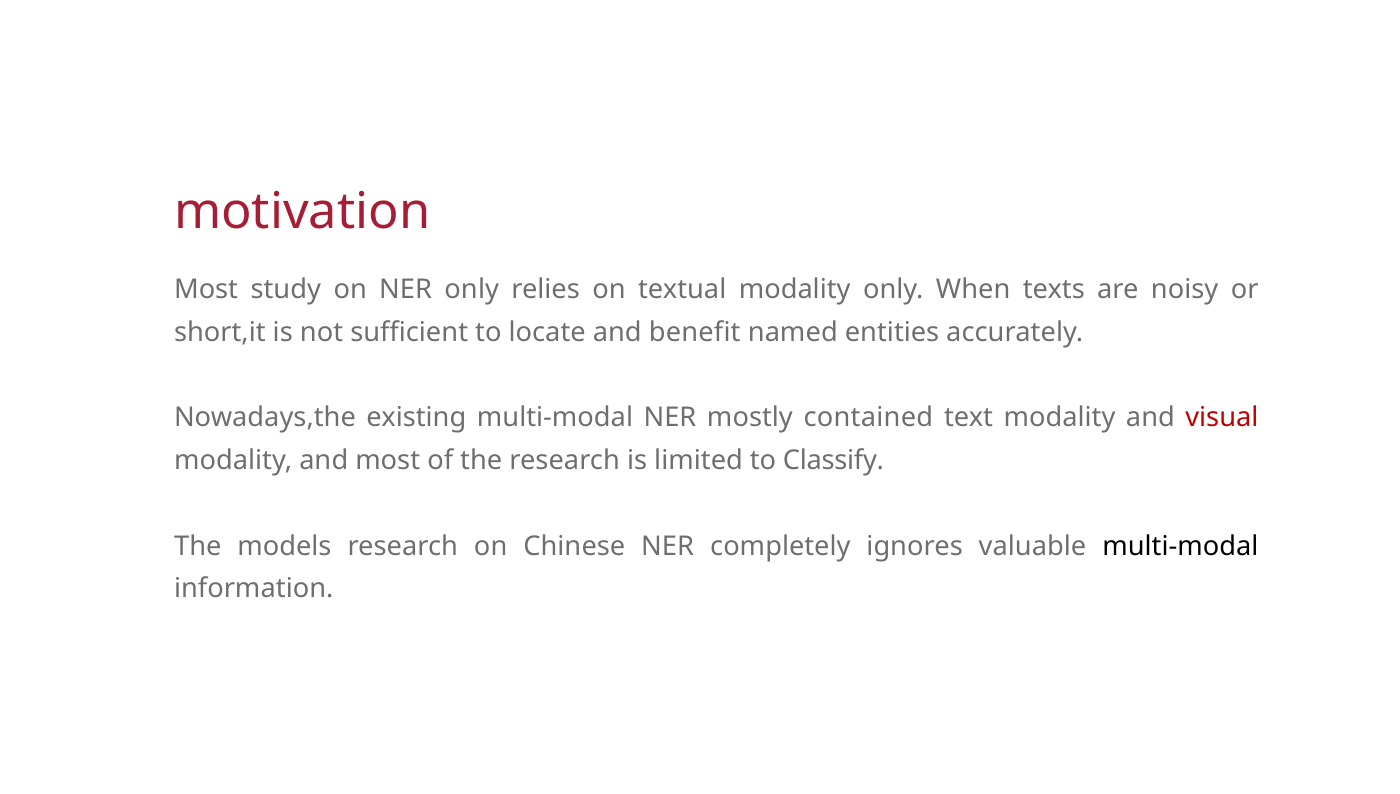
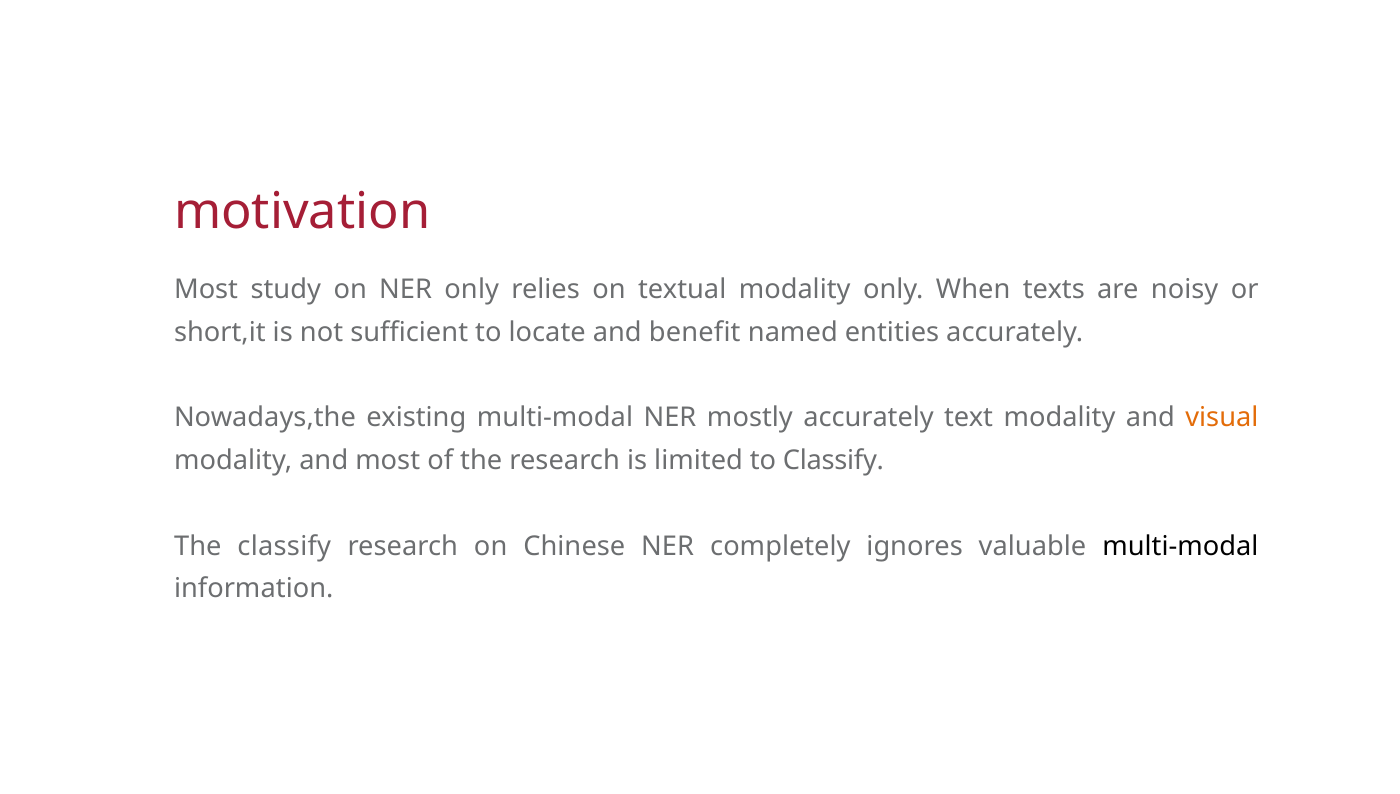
mostly contained: contained -> accurately (869, 418)
visual colour: red -> orange (1222, 418)
The models: models -> classify (284, 546)
